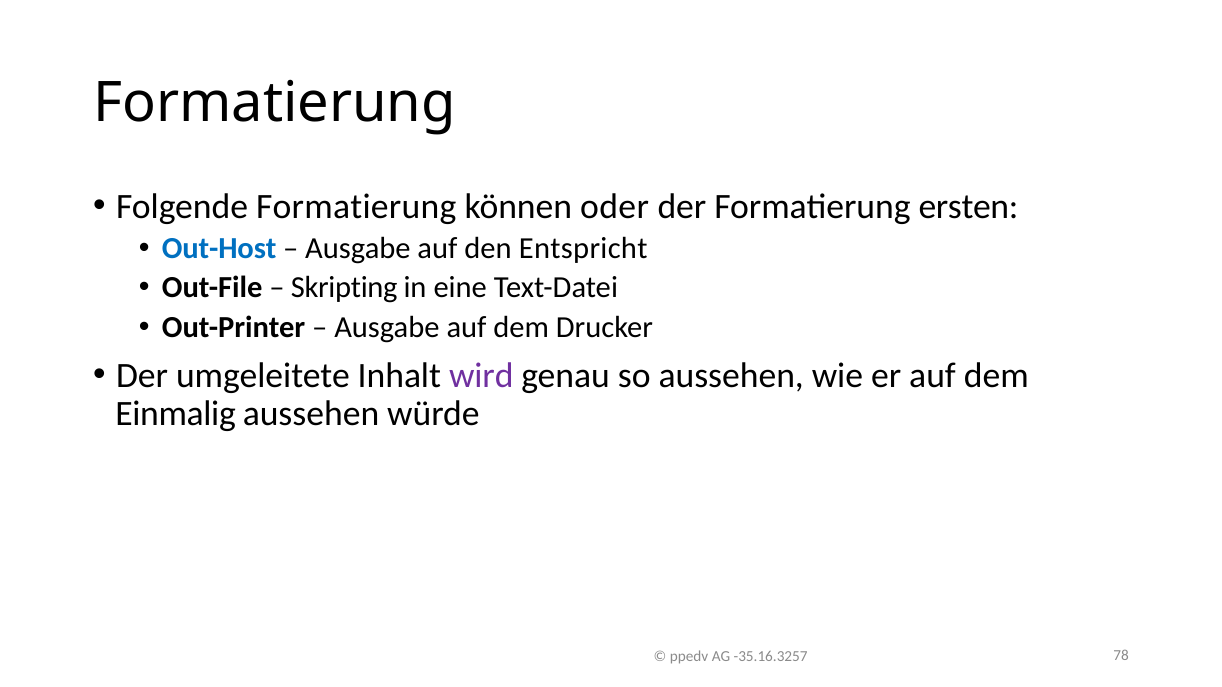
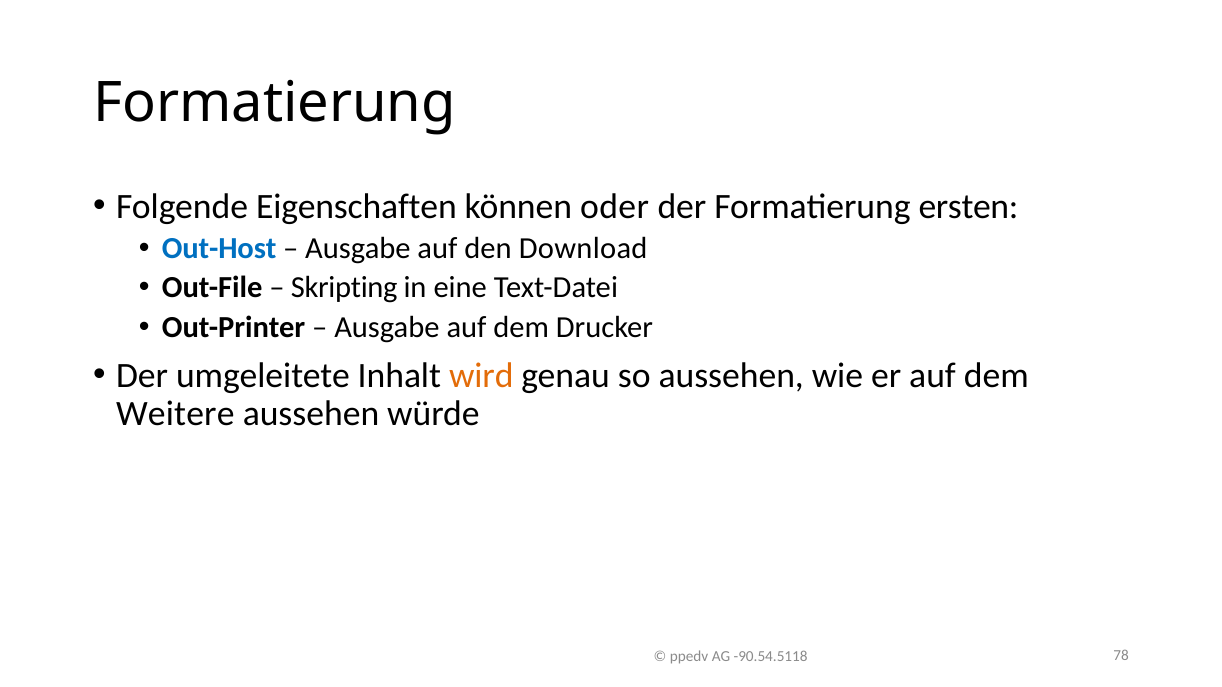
Folgende Formatierung: Formatierung -> Eigenschaften (356, 207)
Entspricht: Entspricht -> Download (583, 249)
wird colour: purple -> orange (481, 376)
Einmalig: Einmalig -> Weitere (175, 414)
-35.16.3257: -35.16.3257 -> -90.54.5118 (771, 656)
